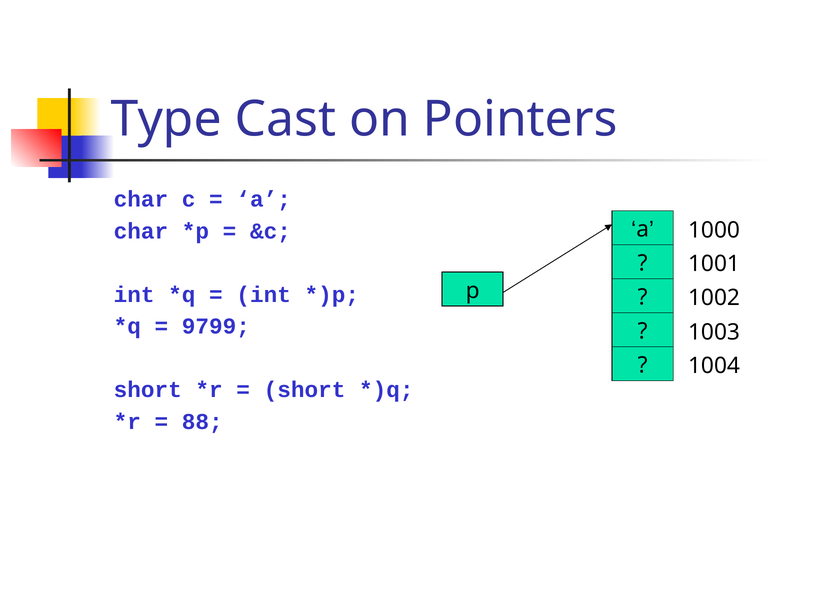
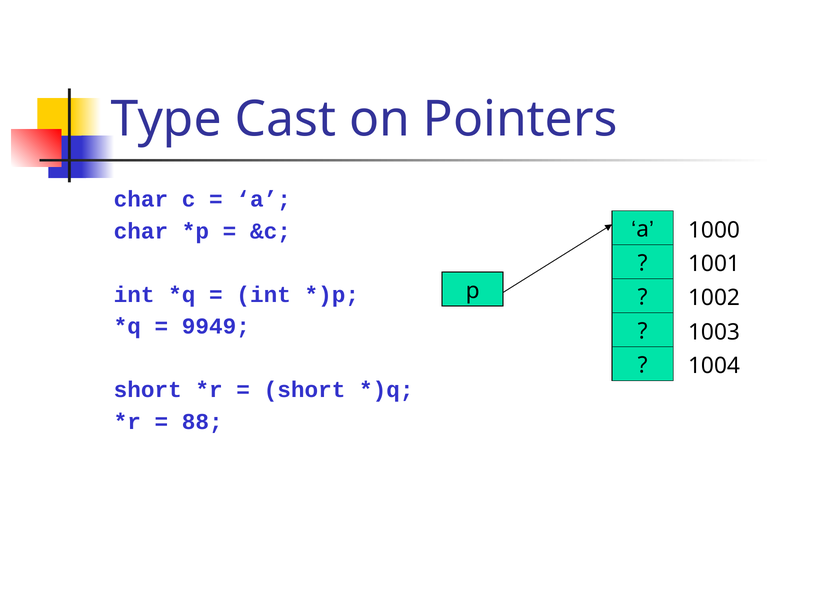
9799: 9799 -> 9949 (216, 326)
